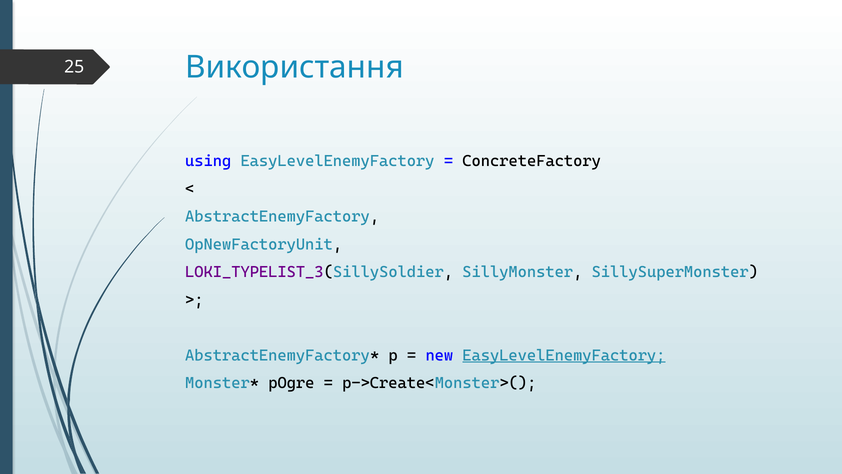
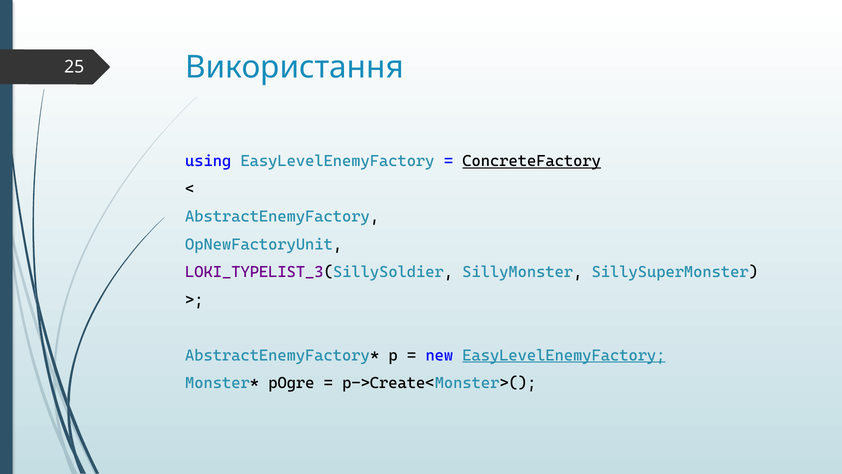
ConcreteFactory underline: none -> present (532, 161)
